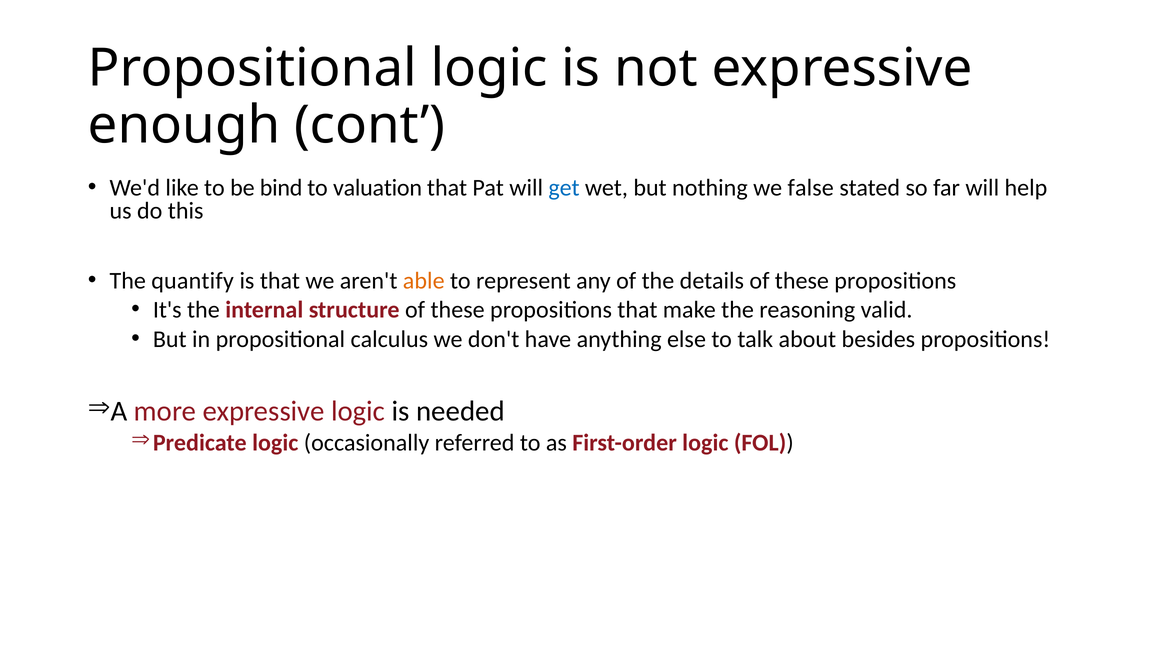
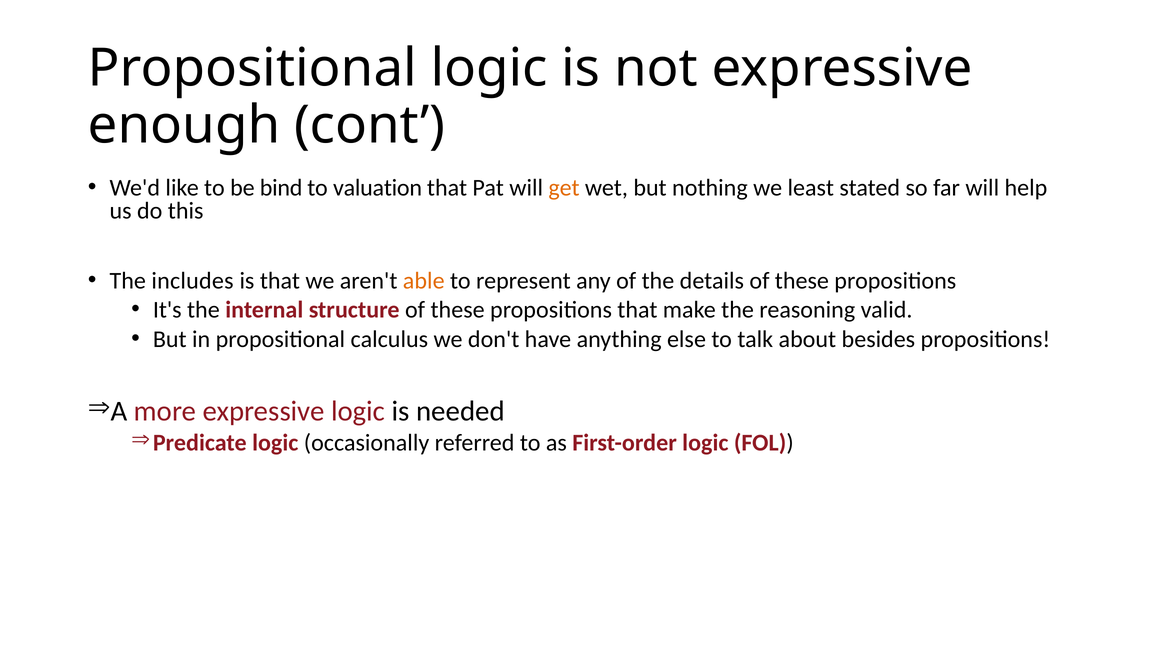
get colour: blue -> orange (564, 188)
false: false -> least (811, 188)
quantify: quantify -> includes (193, 281)
